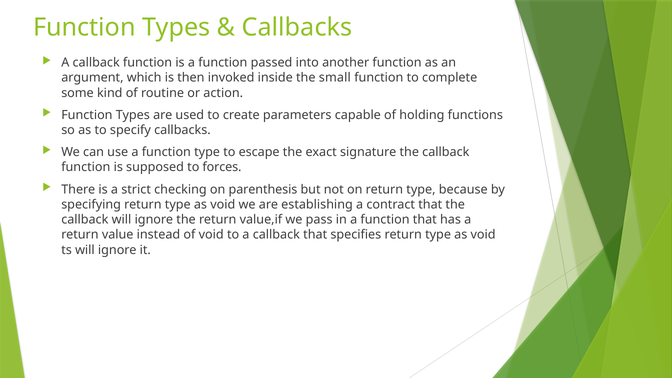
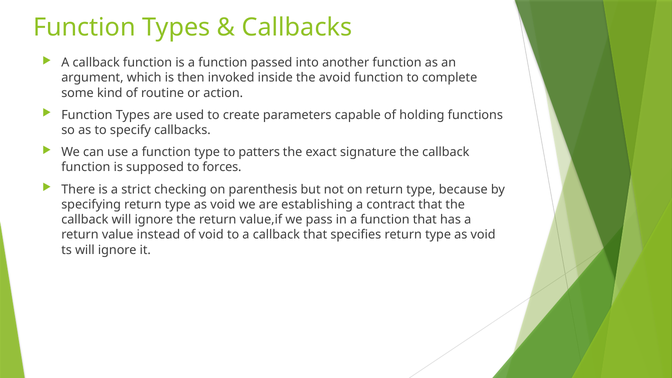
small: small -> avoid (335, 78)
escape: escape -> patters (259, 152)
